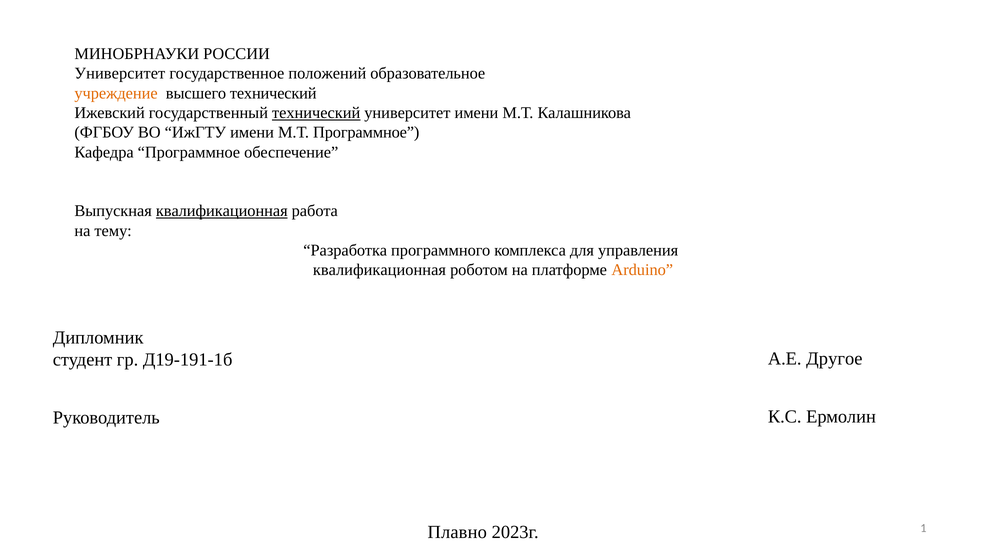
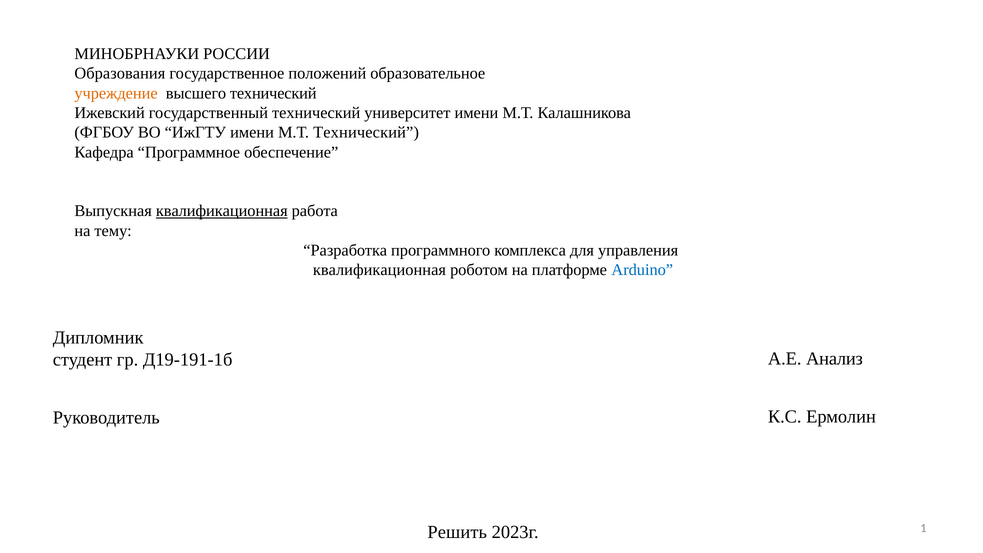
Университет: Университет -> Образования (120, 74)
технический underline: present -> none (316, 113)
М.Т Программное: Программное -> Технический (366, 132)
Arduino colour: orange -> blue (642, 270)
Другое: Другое -> Анализ (834, 359)
Плавно: Плавно -> Решить (457, 532)
